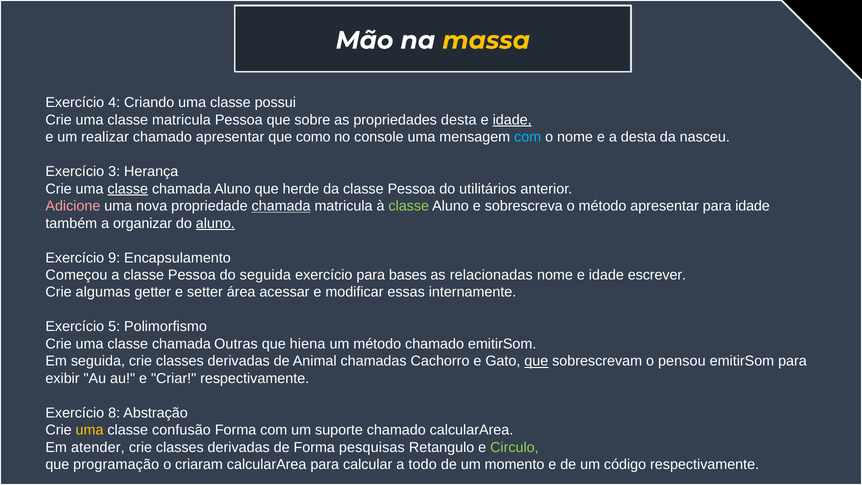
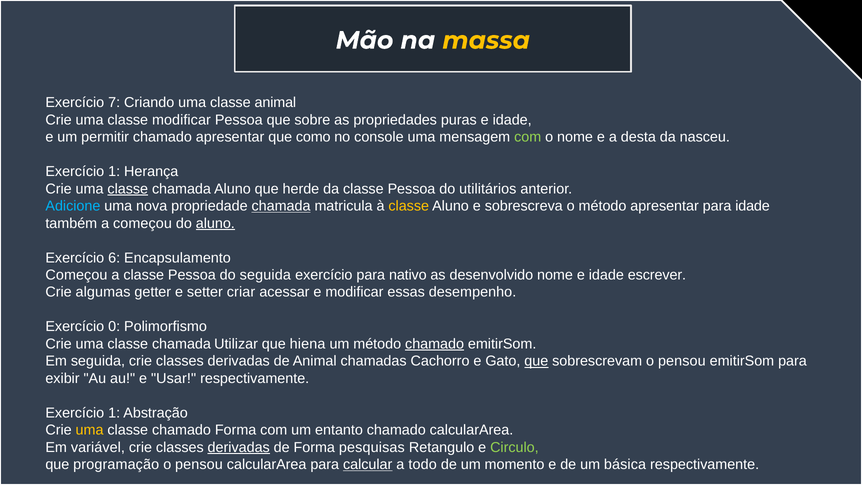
4: 4 -> 7 (114, 103)
classe possui: possui -> animal (275, 103)
classe matricula: matricula -> modificar (181, 120)
propriedades desta: desta -> puras (459, 120)
idade underline: present -> none (512, 120)
realizar: realizar -> permitir (105, 137)
com colour: light blue -> light green (528, 137)
3: 3 -> 1 (114, 172)
Adicione colour: pink -> light blue (73, 206)
classe colour: light green -> yellow (409, 206)
a organizar: organizar -> começou (142, 223)
9: 9 -> 6 (114, 258)
bases: bases -> nativo (408, 275)
relacionadas: relacionadas -> desenvolvido (491, 275)
área: área -> criar (241, 292)
internamente: internamente -> desempenho (473, 292)
5: 5 -> 0 (114, 327)
Outras: Outras -> Utilizar (236, 344)
chamado underline: none -> present (435, 344)
Criar: Criar -> Usar (174, 378)
8: 8 -> 1 (114, 413)
classe confusão: confusão -> chamado (181, 430)
suporte: suporte -> entanto (339, 430)
atender: atender -> variável (98, 447)
derivadas underline: none -> present (239, 447)
criaram: criaram -> pensou (199, 464)
calcular underline: none -> present (368, 464)
código: código -> básica (625, 464)
